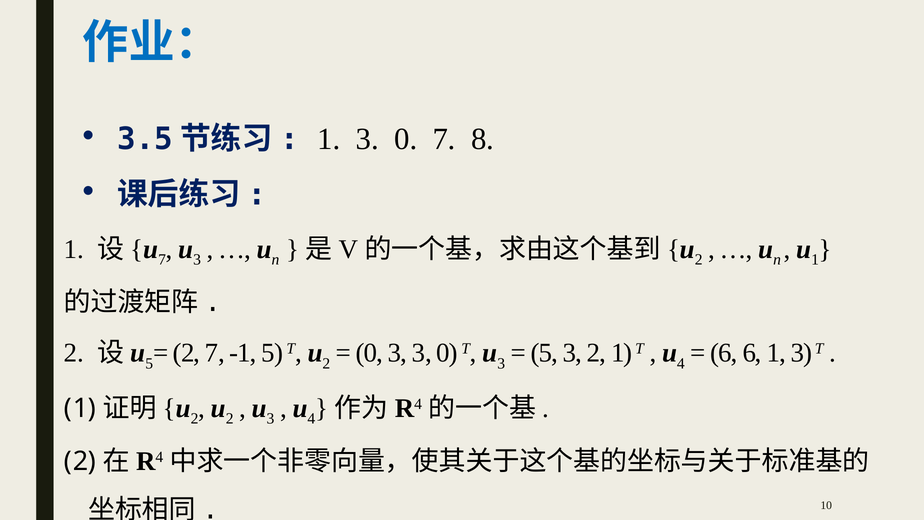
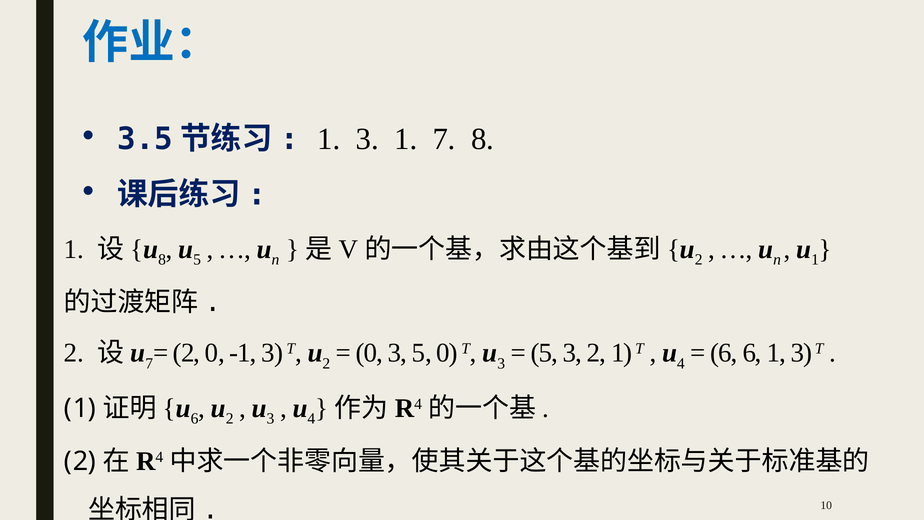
1 3 0: 0 -> 1 (406, 139)
7: 7 -> 8 (162, 260)
3: 3 -> 5 (197, 260)
5: 5 -> 7 (149, 363)
2 7: 7 -> 0 (215, 353)
-1 5: 5 -> 3 (272, 353)
3 3: 3 -> 5 (422, 353)
2: 2 -> 6 (195, 419)
